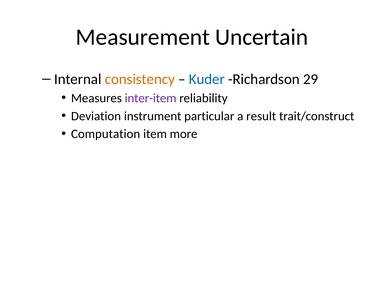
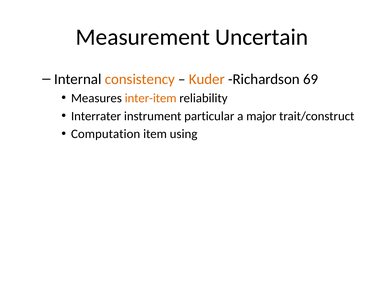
Kuder colour: blue -> orange (207, 79)
29: 29 -> 69 (311, 79)
inter-item colour: purple -> orange (151, 98)
Deviation: Deviation -> Interrater (96, 116)
result: result -> major (261, 116)
more: more -> using (184, 134)
